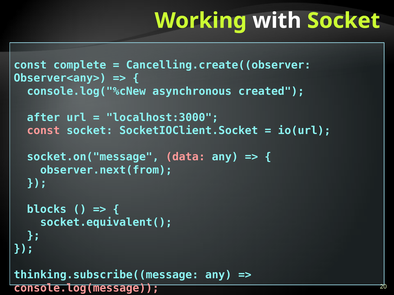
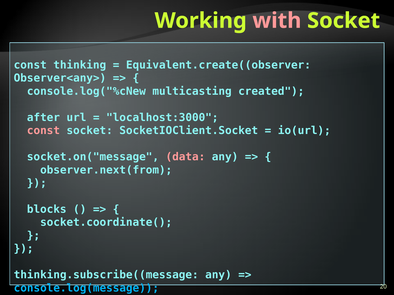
with colour: white -> pink (277, 21)
complete: complete -> thinking (80, 65)
Cancelling.create((observer: Cancelling.create((observer -> Equivalent.create((observer (218, 65)
asynchronous: asynchronous -> multicasting (192, 91)
socket.equivalent(: socket.equivalent( -> socket.coordinate( (106, 223)
console.log(message colour: pink -> light blue (86, 288)
